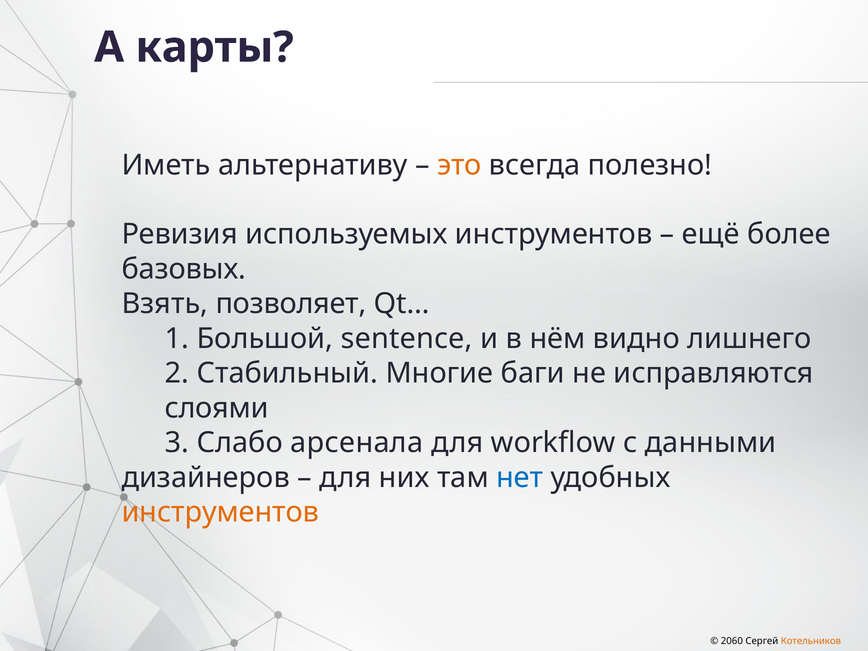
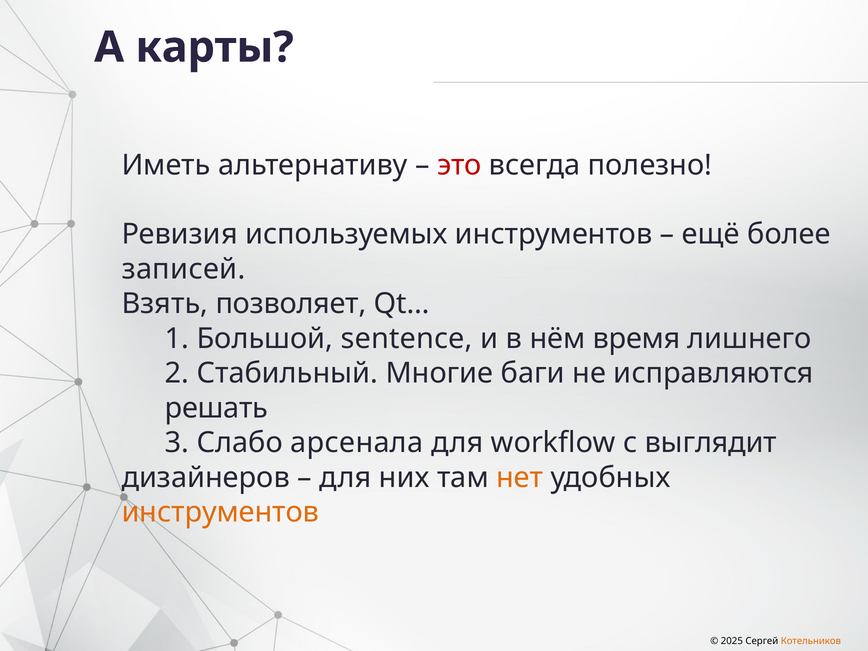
это colour: orange -> red (459, 165)
базовых: базовых -> записей (184, 269)
видно: видно -> время (636, 339)
слоями: слоями -> решать (217, 408)
данными: данными -> выглядит (711, 443)
нет colour: blue -> orange (520, 477)
2060: 2060 -> 2025 (732, 641)
